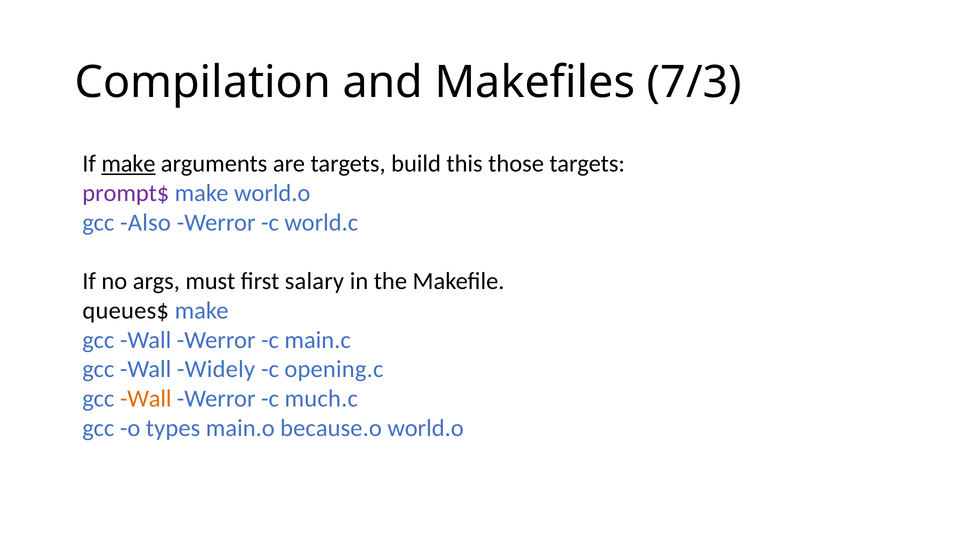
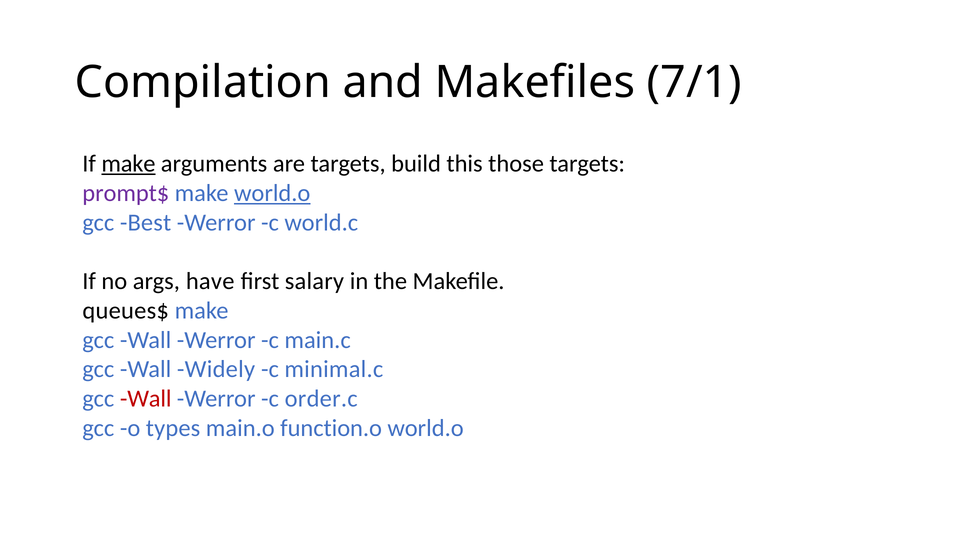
7/3: 7/3 -> 7/1 (694, 82)
world.o underline: none -> present (272, 193)
Also: Also -> Best (146, 223)
must: must -> have (210, 281)
opening.c: opening.c -> minimal.c (334, 370)
Wall colour: orange -> red (146, 399)
much.c: much.c -> order.c (321, 399)
because.o: because.o -> function.o (331, 428)
